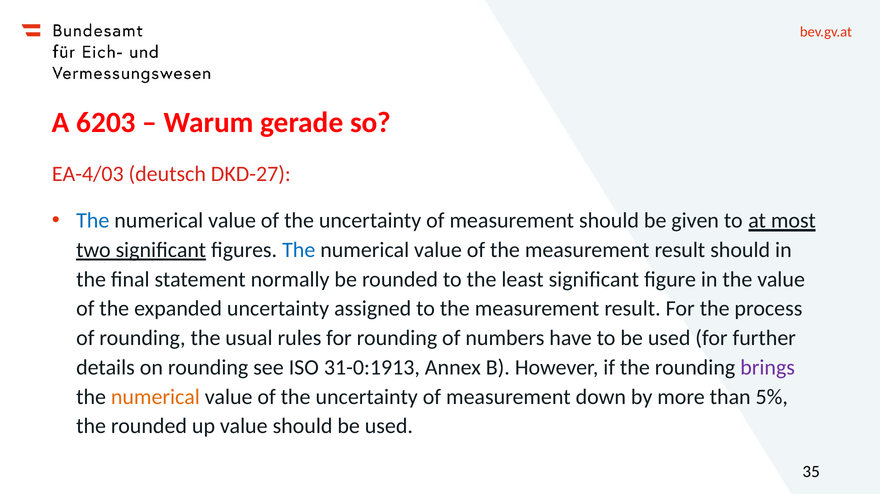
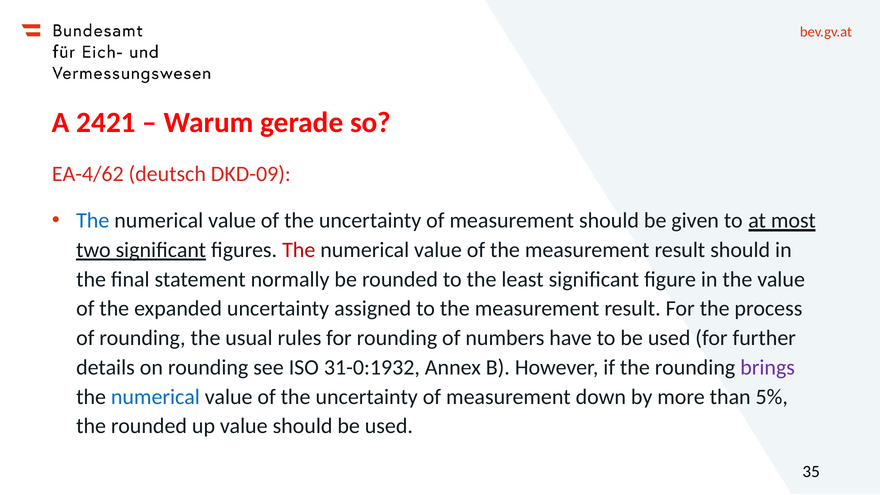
6203: 6203 -> 2421 (106, 123)
EA-4/03: EA-4/03 -> EA-4/62 (88, 174)
DKD-27: DKD-27 -> DKD-09 (251, 174)
The colour: blue -> red (299, 250)
31-0:1913: 31-0:1913 -> 31-0:1932 (372, 367)
numerical colour: orange -> blue (155, 397)
